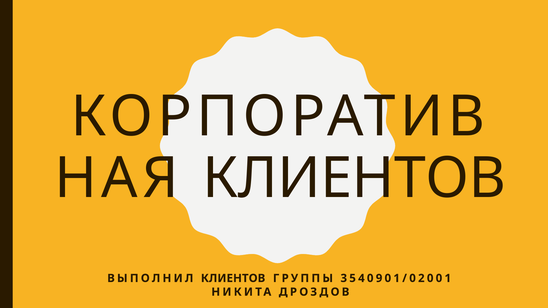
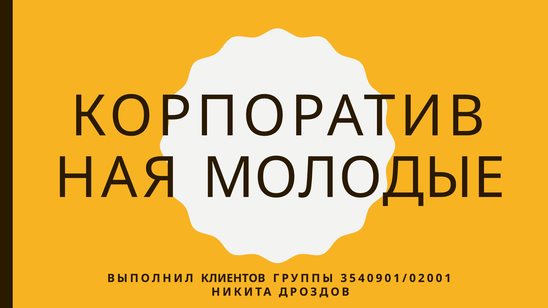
КЛИЕНТОВ: КЛИЕНТОВ -> МОЛОДЫЕ (354, 179)
